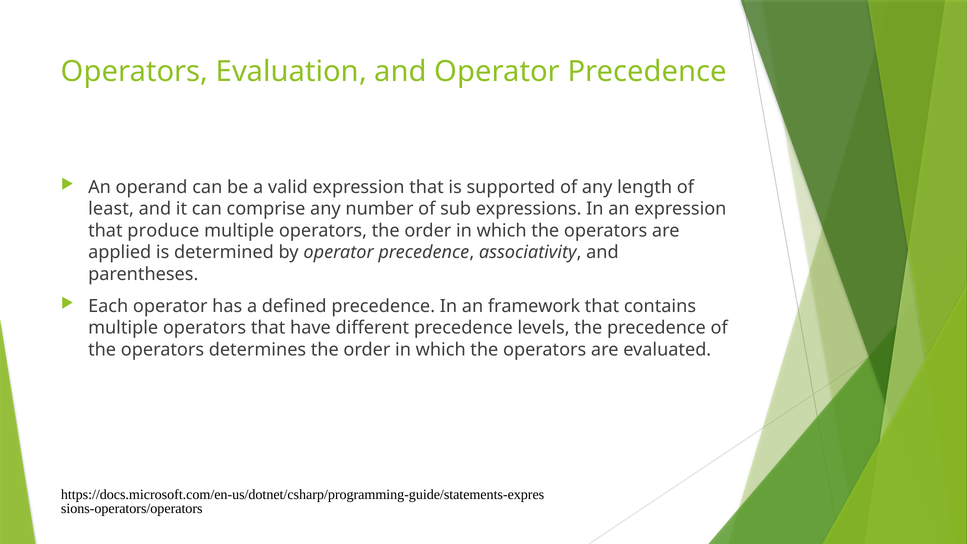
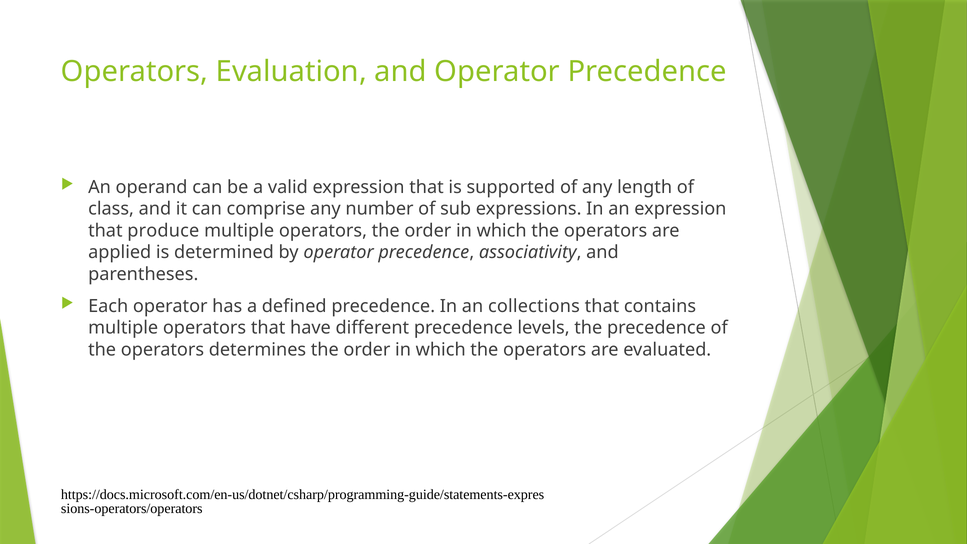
least: least -> class (111, 209)
framework: framework -> collections (534, 306)
